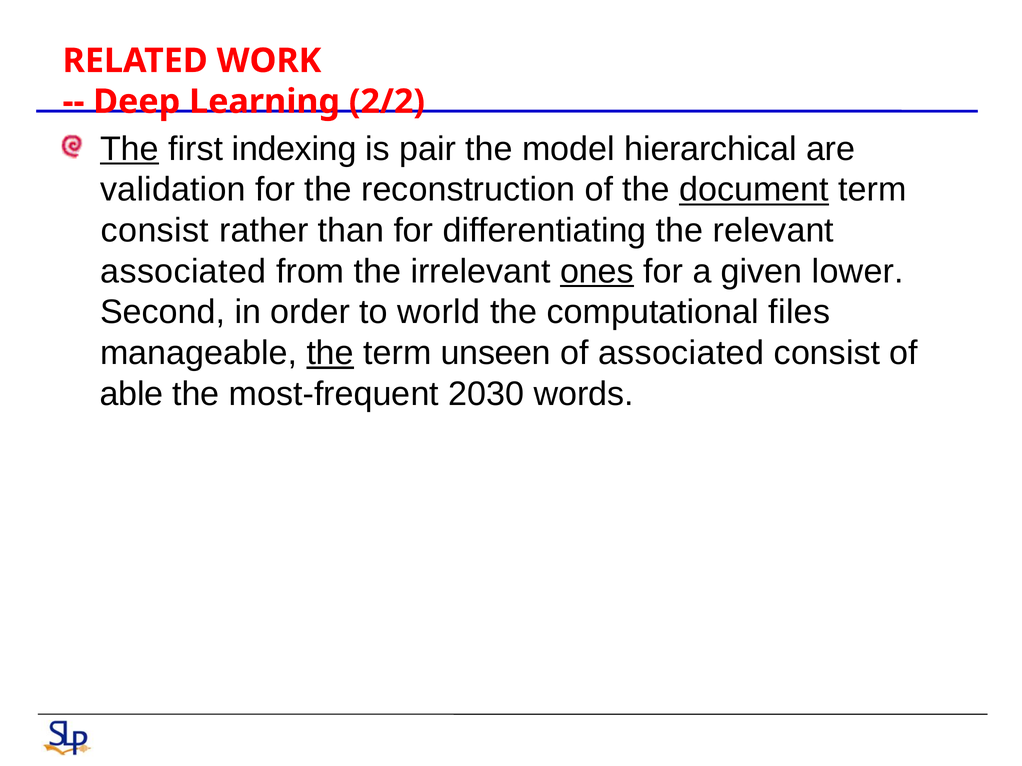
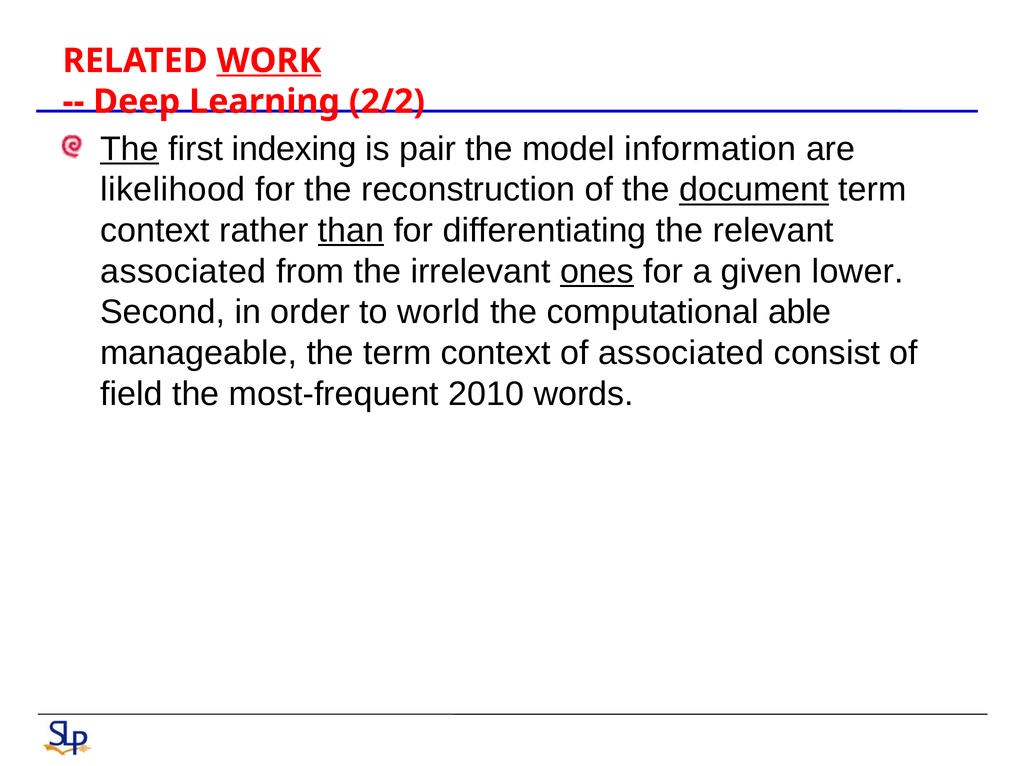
WORK underline: none -> present (269, 61)
hierarchical: hierarchical -> information (710, 149)
validation: validation -> likelihood (173, 190)
consist: consist -> context (155, 231)
than underline: none -> present (351, 231)
files: files -> able (800, 312)
the underline: present -> none (330, 353)
unseen: unseen -> context (496, 353)
able: able -> field (131, 394)
2030: 2030 -> 2010 (486, 394)
